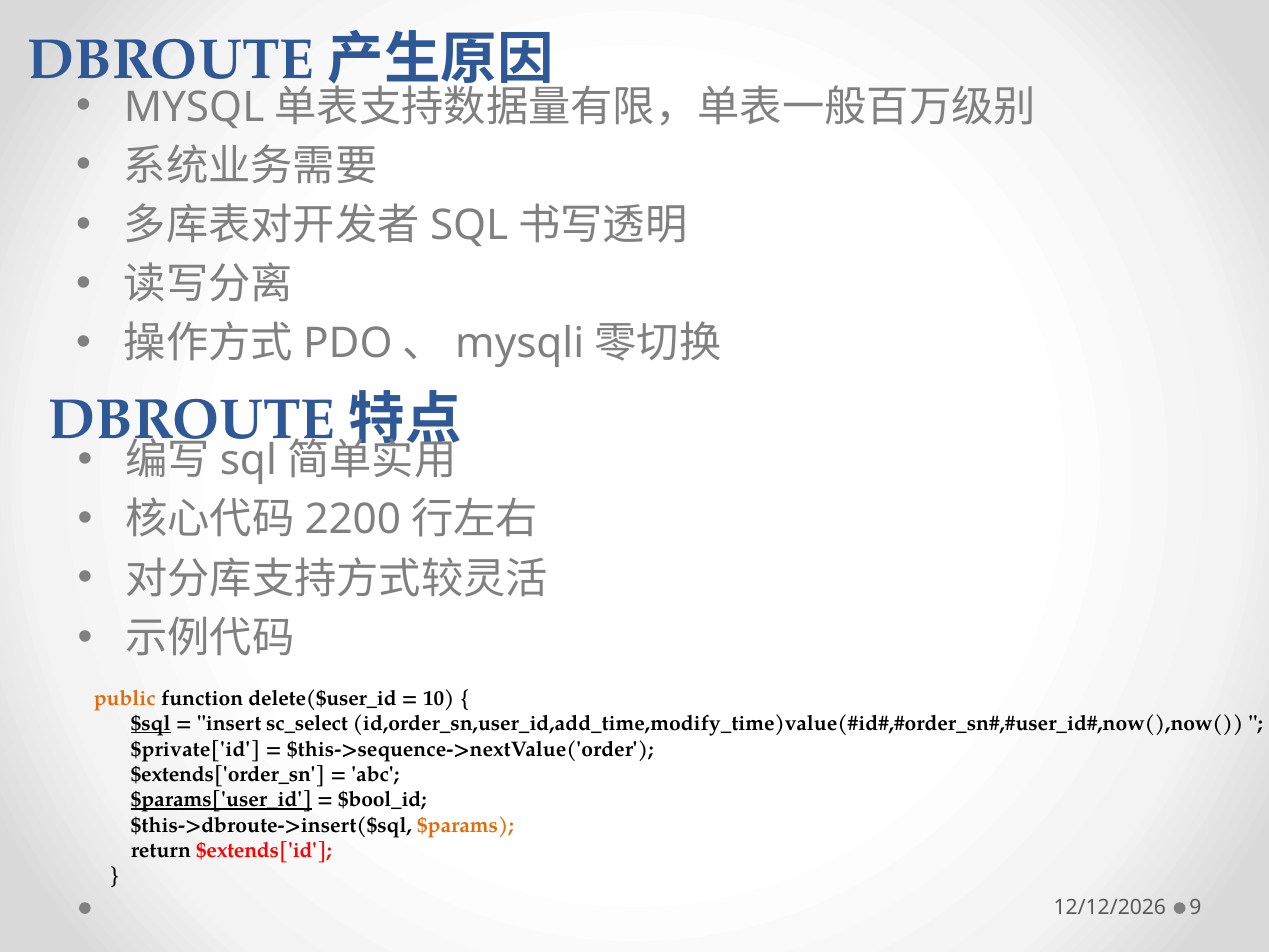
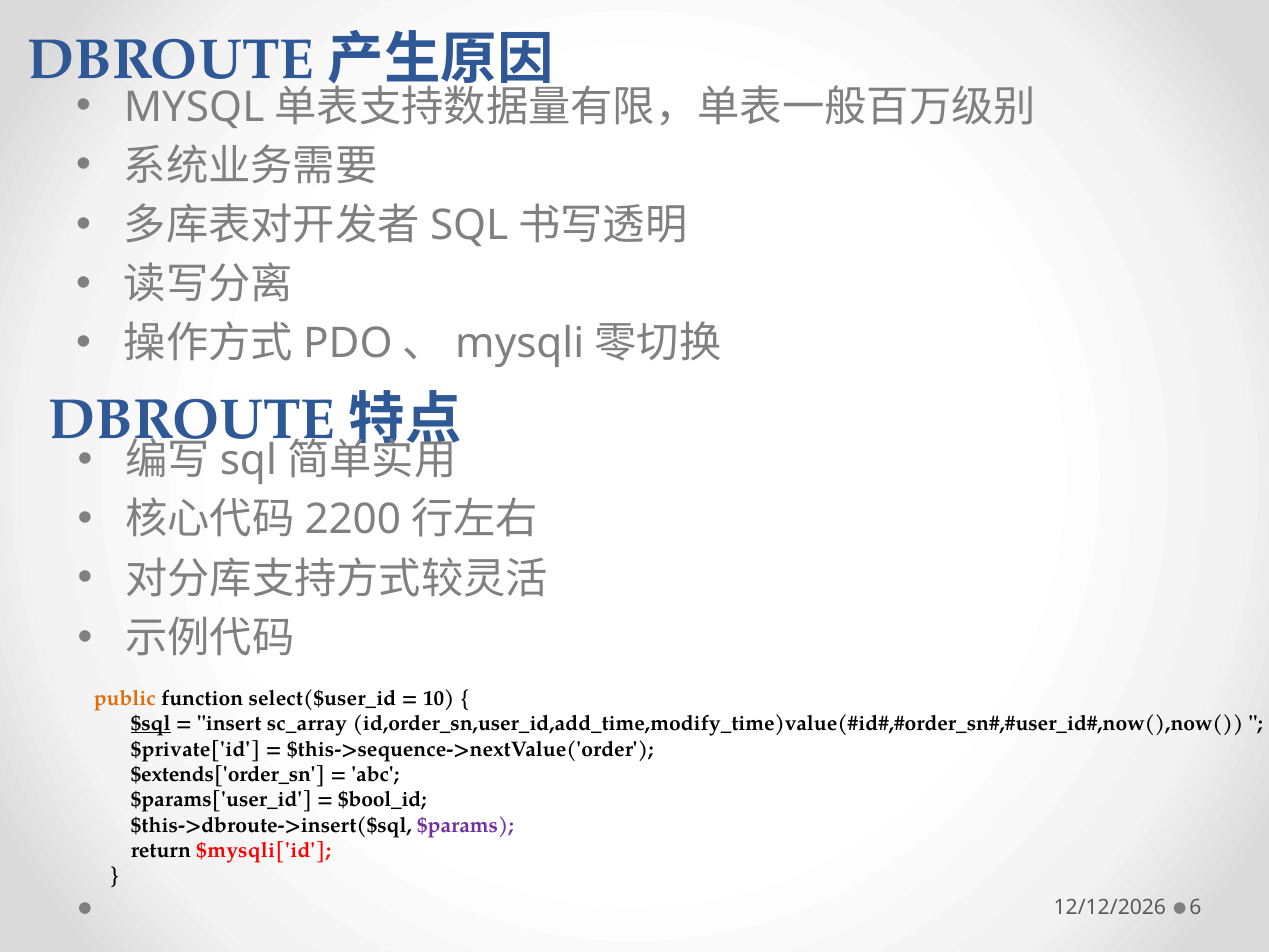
delete($user_id: delete($user_id -> select($user_id (322, 698)
sc_select: sc_select -> sc_array (307, 724)
$params['user_id underline: present -> none (221, 800)
$params colour: orange -> purple (465, 825)
$extends['id: $extends['id -> $mysqli['id (264, 850)
9: 9 -> 6 (1195, 907)
